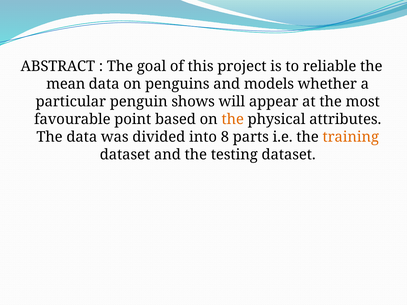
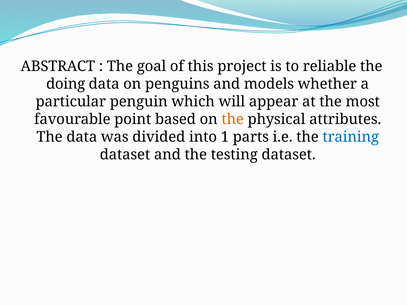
mean: mean -> doing (66, 84)
shows: shows -> which (193, 102)
8: 8 -> 1 (225, 137)
training colour: orange -> blue (351, 137)
